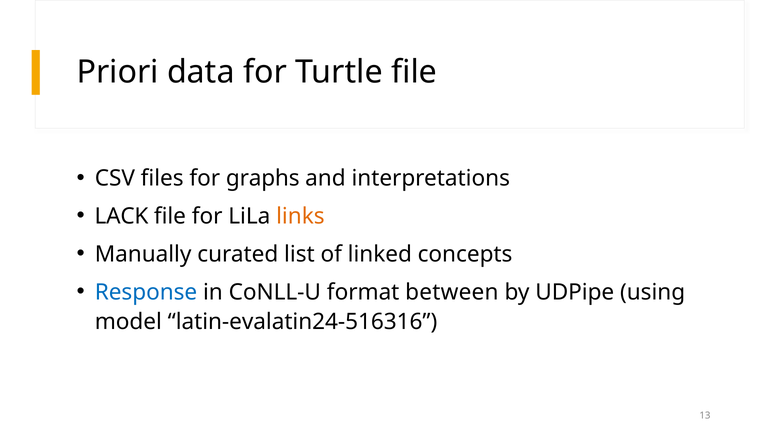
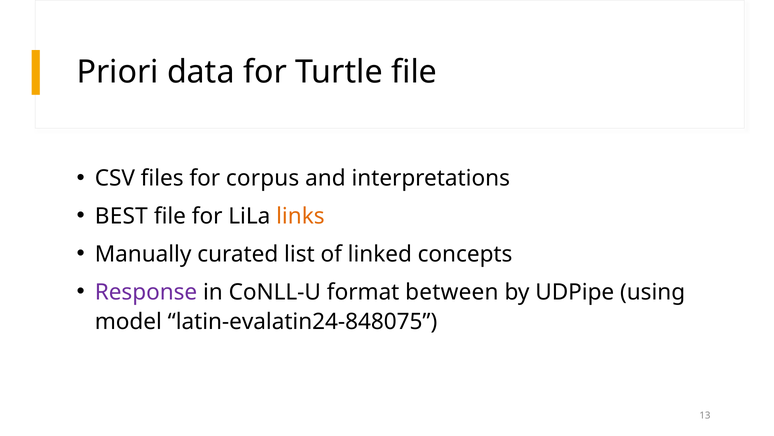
graphs: graphs -> corpus (263, 178)
LACK: LACK -> BEST (121, 216)
Response colour: blue -> purple (146, 292)
latin-evalatin24-516316: latin-evalatin24-516316 -> latin-evalatin24-848075 (302, 321)
